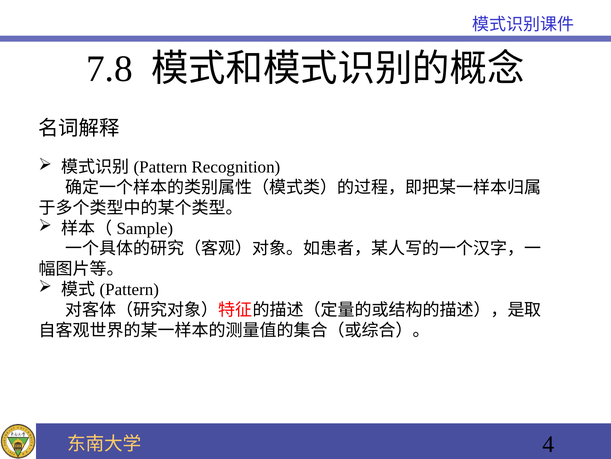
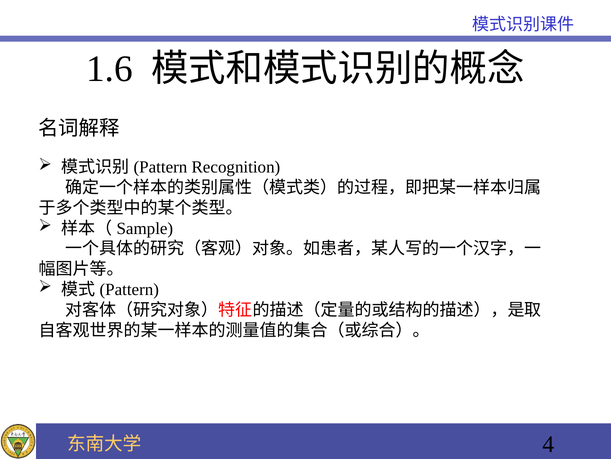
7.8: 7.8 -> 1.6 (109, 69)
